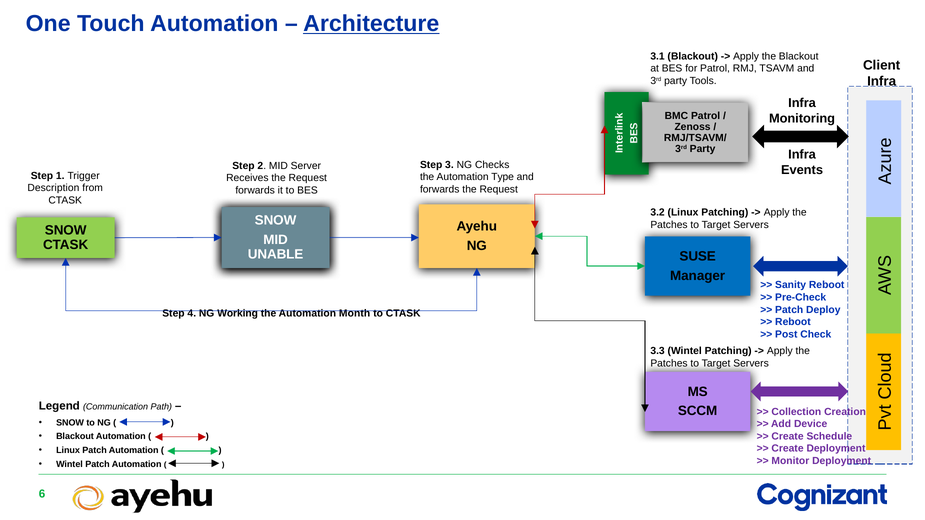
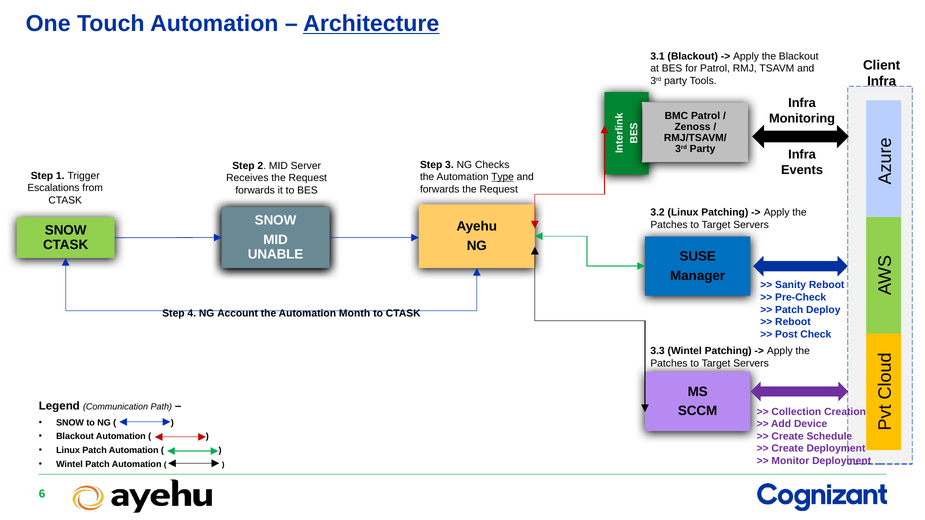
Type underline: none -> present (503, 177)
Description: Description -> Escalations (53, 188)
Working: Working -> Account (238, 314)
